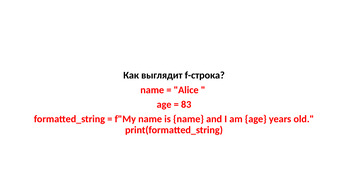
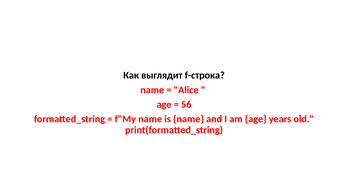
83: 83 -> 56 (186, 104)
